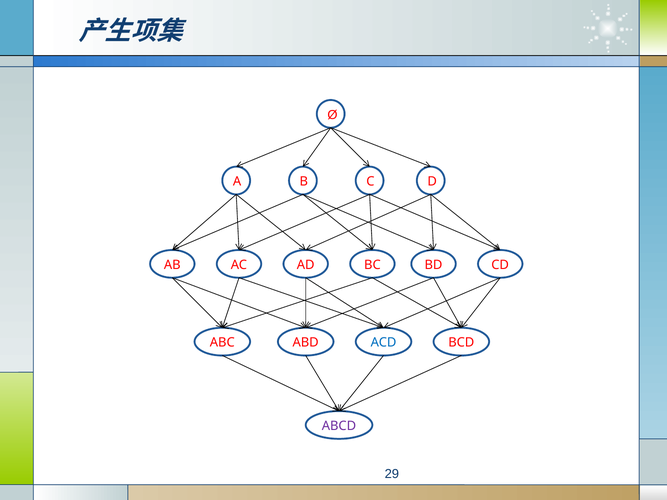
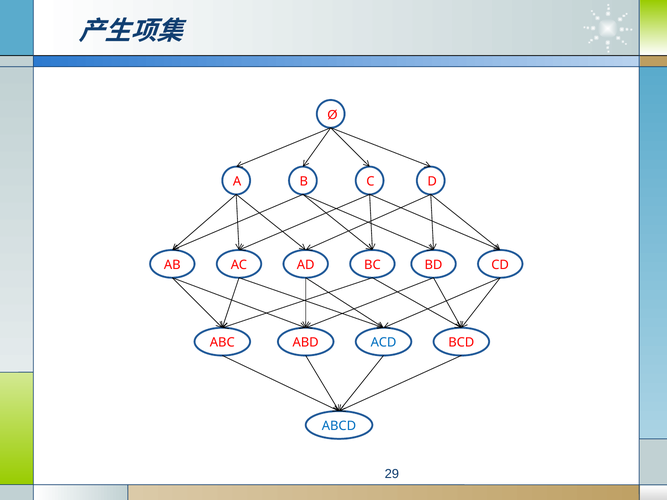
ABCD colour: purple -> blue (339, 426)
